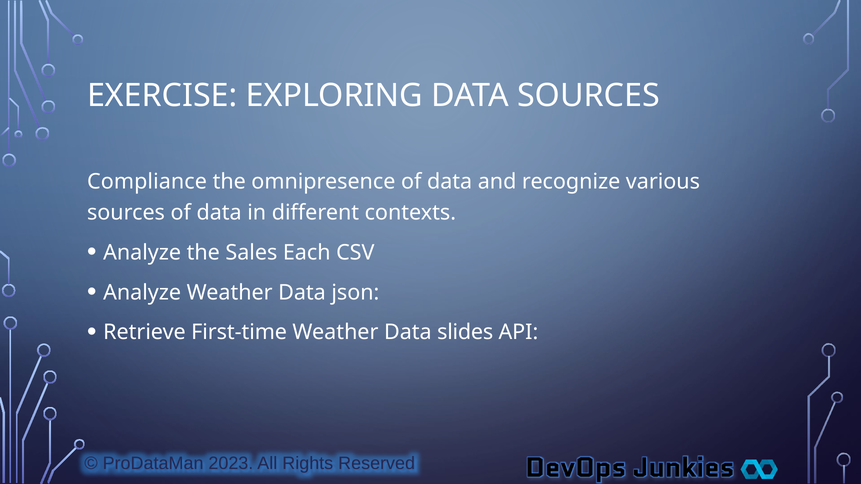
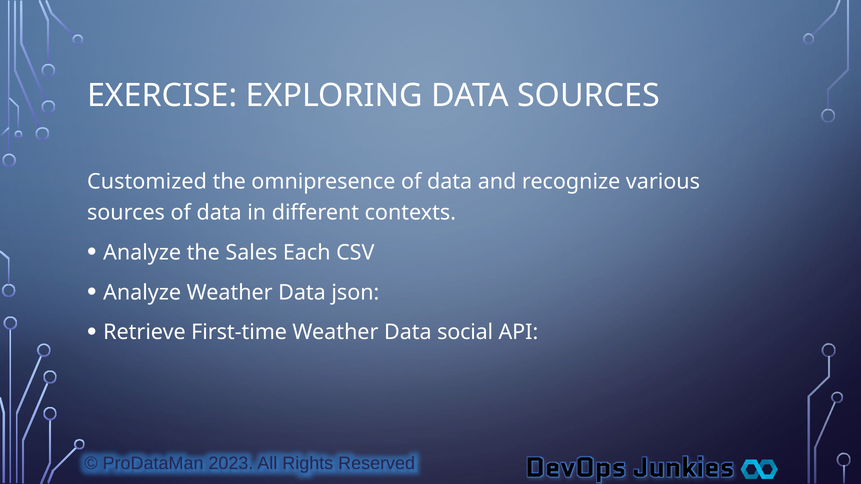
Compliance: Compliance -> Customized (147, 182)
slides: slides -> social (465, 333)
